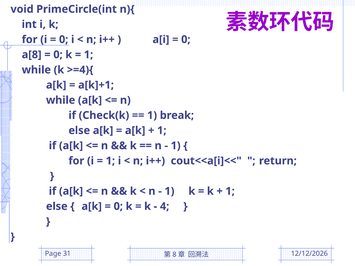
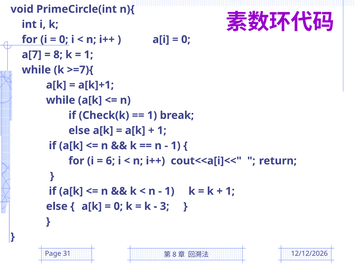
a[8: a[8 -> a[7 (32, 55)
0: 0 -> 8 (58, 55)
>=4){: >=4){ -> >=7){ (80, 70)
1: 1 -> 6 (110, 161)
4: 4 -> 3 (165, 206)
